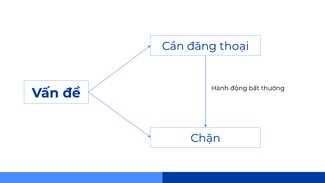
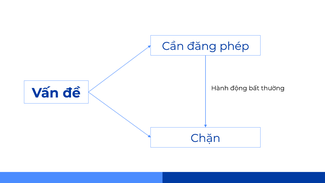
thoại: thoại -> phép (234, 46)
